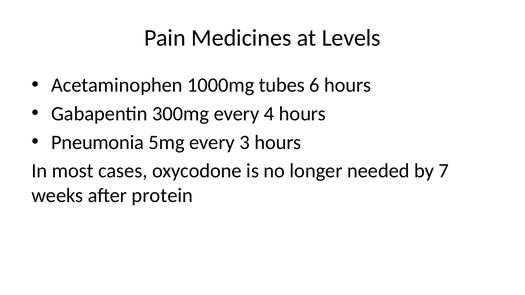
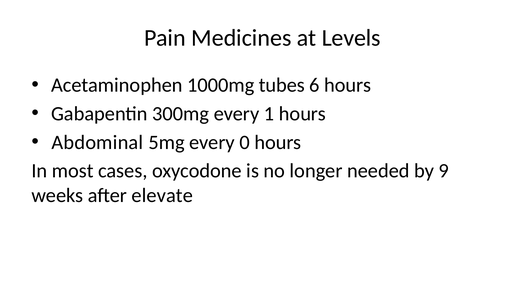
4: 4 -> 1 (269, 114)
Pneumonia: Pneumonia -> Abdominal (97, 142)
3: 3 -> 0 (245, 142)
7: 7 -> 9 (444, 171)
protein: protein -> elevate (162, 196)
